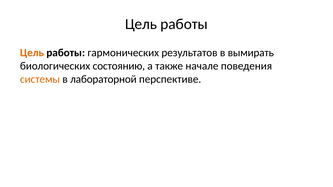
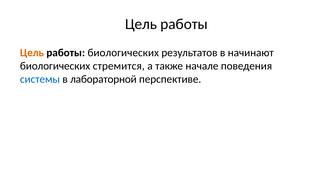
работы гармонических: гармонических -> биологических (123, 53)
вымирать: вымирать -> начинают (251, 53)
состоянию: состоянию -> стремится (119, 66)
системы colour: orange -> blue (40, 79)
